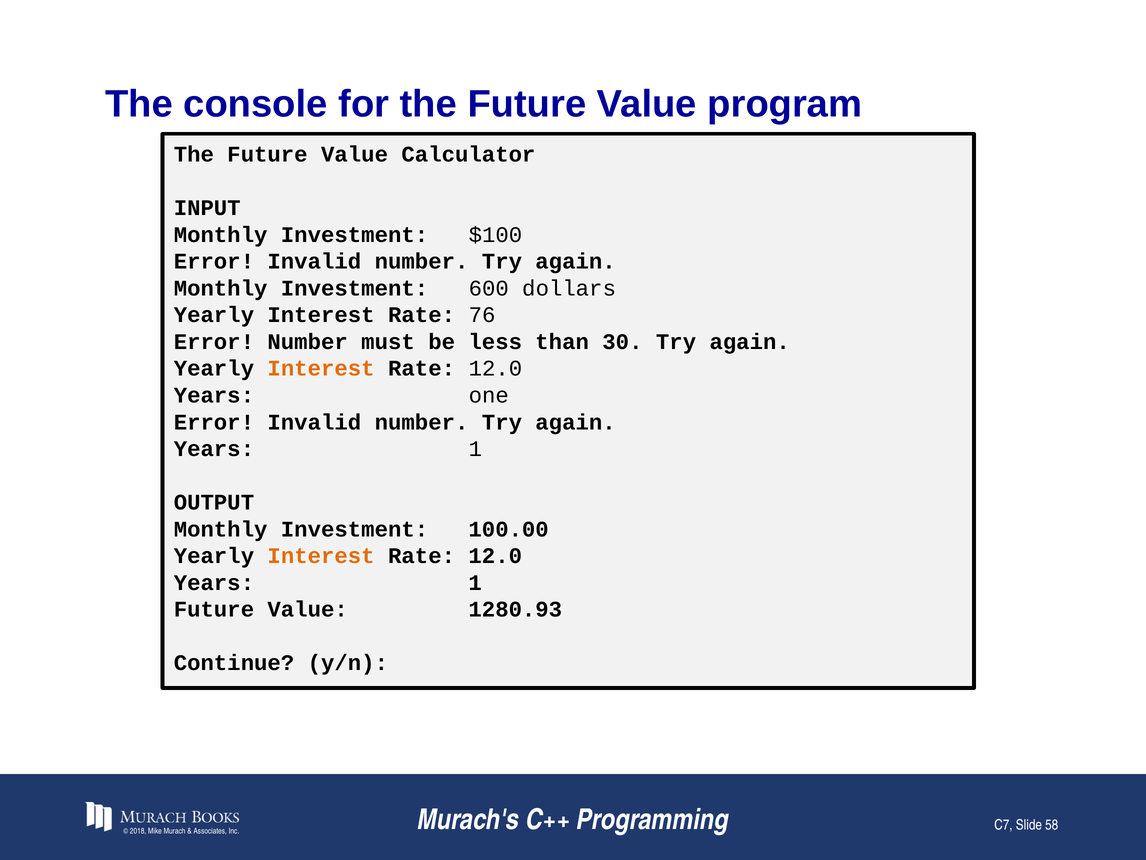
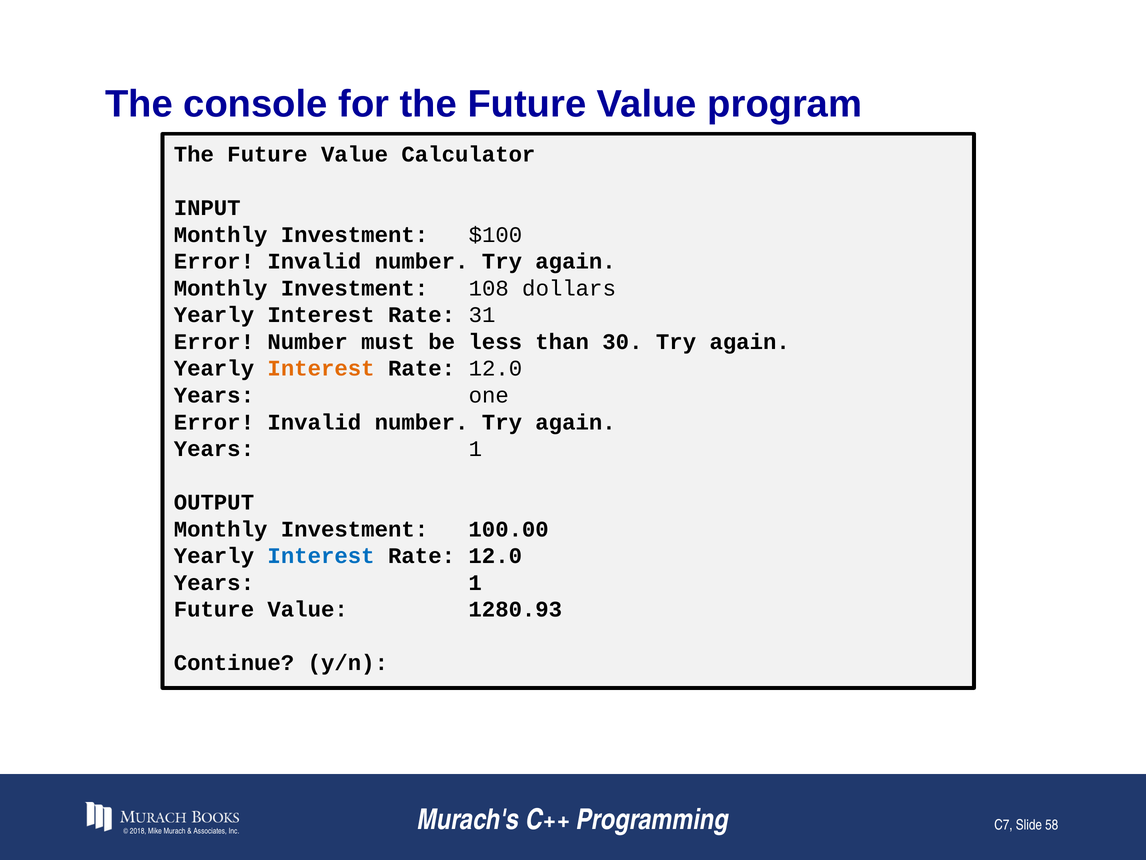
600: 600 -> 108 (489, 288)
76: 76 -> 31 (482, 315)
Interest colour: orange -> blue (321, 556)
